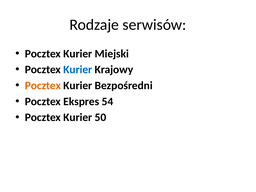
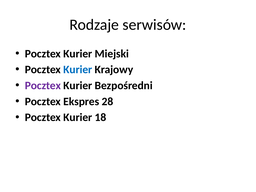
Pocztex colour: orange -> purple (43, 86)
54: 54 -> 28 (107, 102)
50: 50 -> 18 (101, 117)
